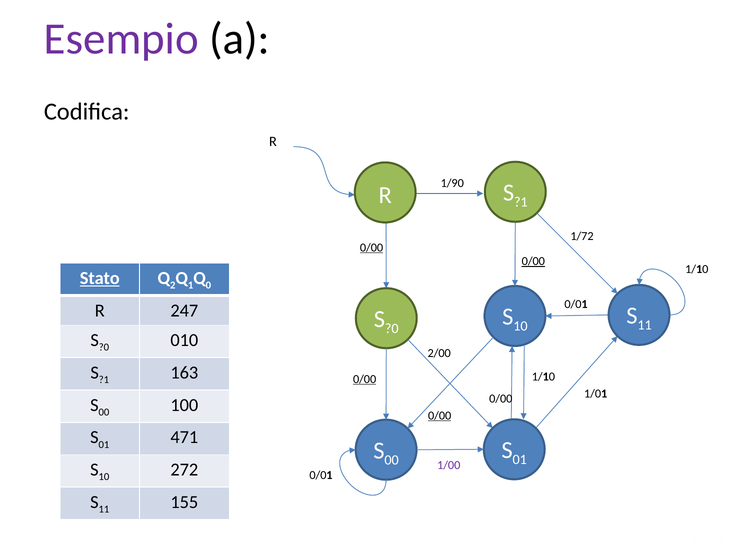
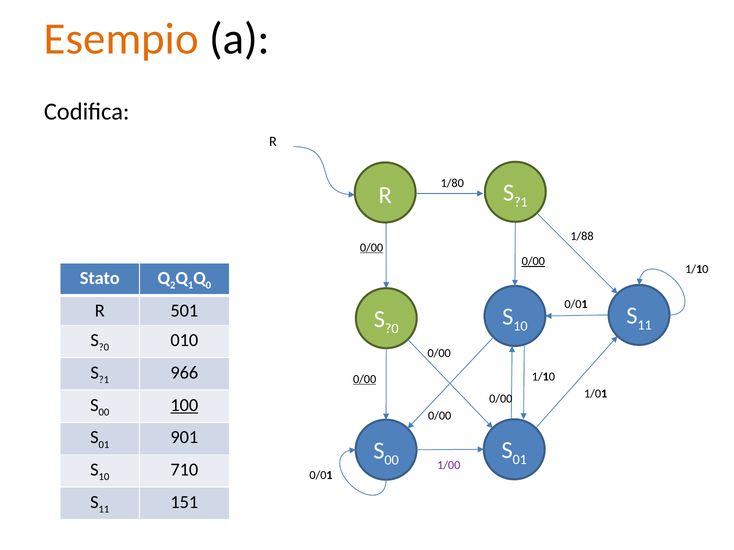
Esempio colour: purple -> orange (121, 39)
1/90: 1/90 -> 1/80 (452, 183)
1/72: 1/72 -> 1/88 (582, 237)
Stato underline: present -> none (100, 278)
247: 247 -> 501 (184, 311)
2/00: 2/00 -> 0/00 (439, 354)
163: 163 -> 966 (184, 373)
100 underline: none -> present (184, 405)
0/00 underline: present -> none (440, 416)
471: 471 -> 901 (184, 438)
272: 272 -> 710 (184, 470)
155: 155 -> 151 (184, 503)
